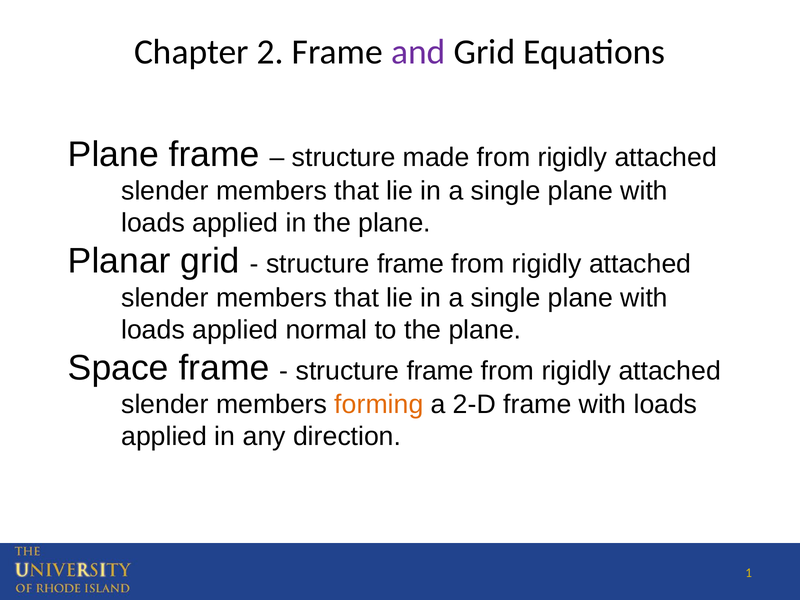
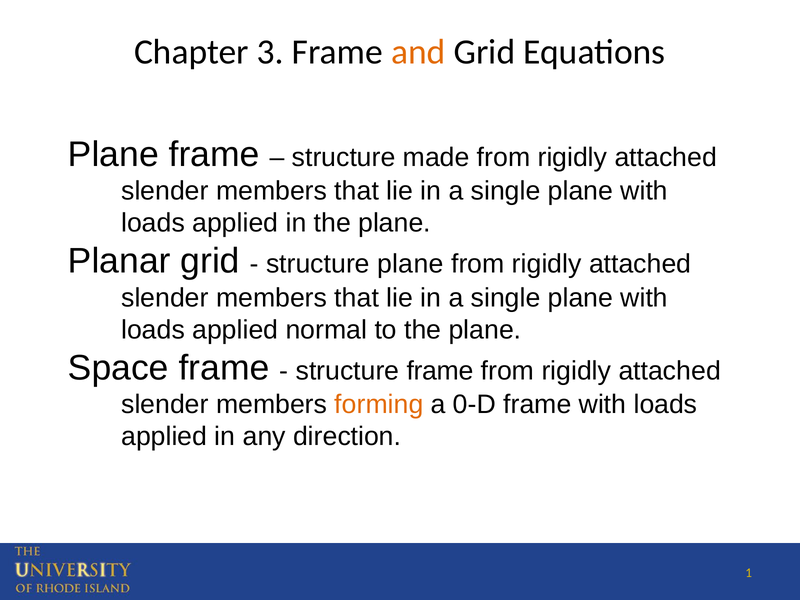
2: 2 -> 3 (270, 52)
and colour: purple -> orange (418, 52)
frame: frame -> plane (410, 264)
2-D: 2-D -> 0-D (474, 405)
